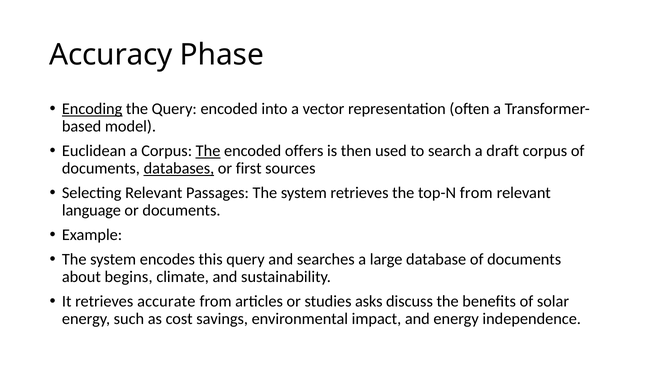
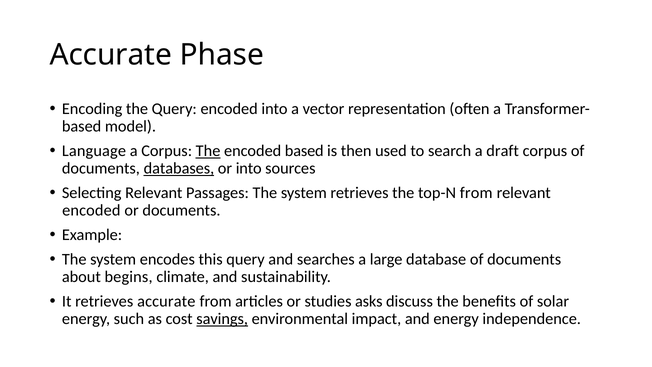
Accuracy: Accuracy -> Accurate (111, 55)
Encoding underline: present -> none (92, 109)
Euclidean: Euclidean -> Language (94, 151)
encoded offers: offers -> based (304, 151)
or first: first -> into (249, 168)
language: language -> encoded (91, 210)
savings underline: none -> present (222, 319)
